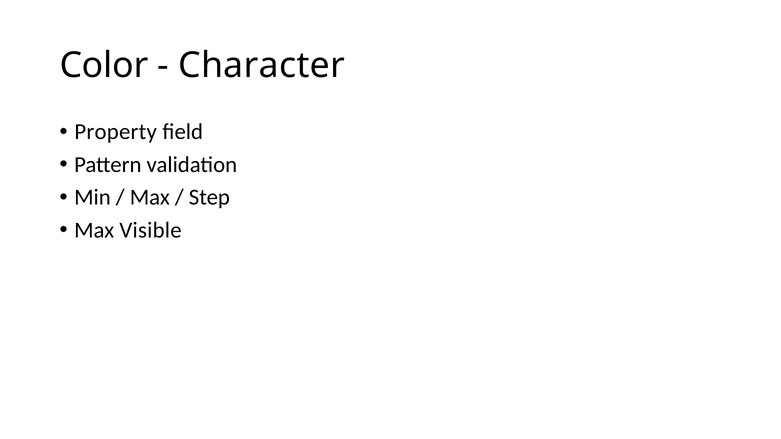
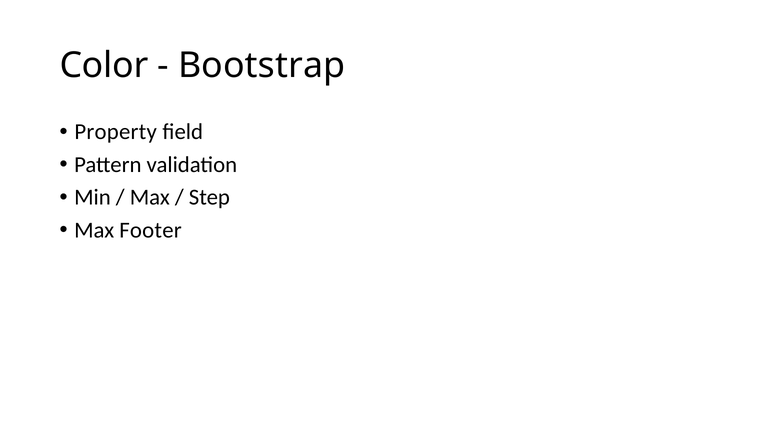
Character: Character -> Bootstrap (262, 66)
Visible: Visible -> Footer (151, 230)
